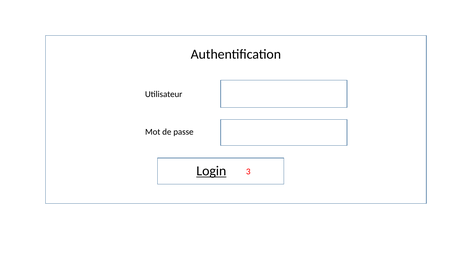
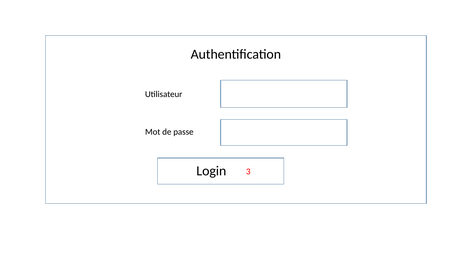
Login underline: present -> none (211, 171)
